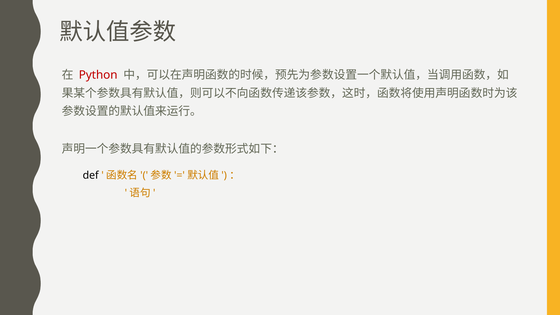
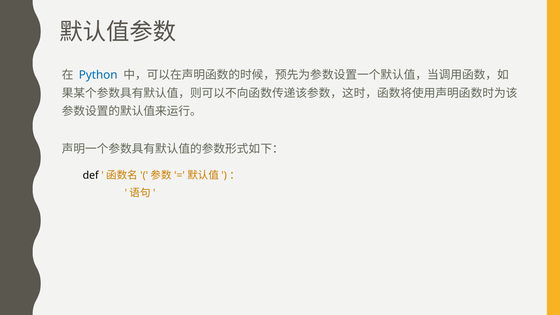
Python colour: red -> blue (98, 75)
